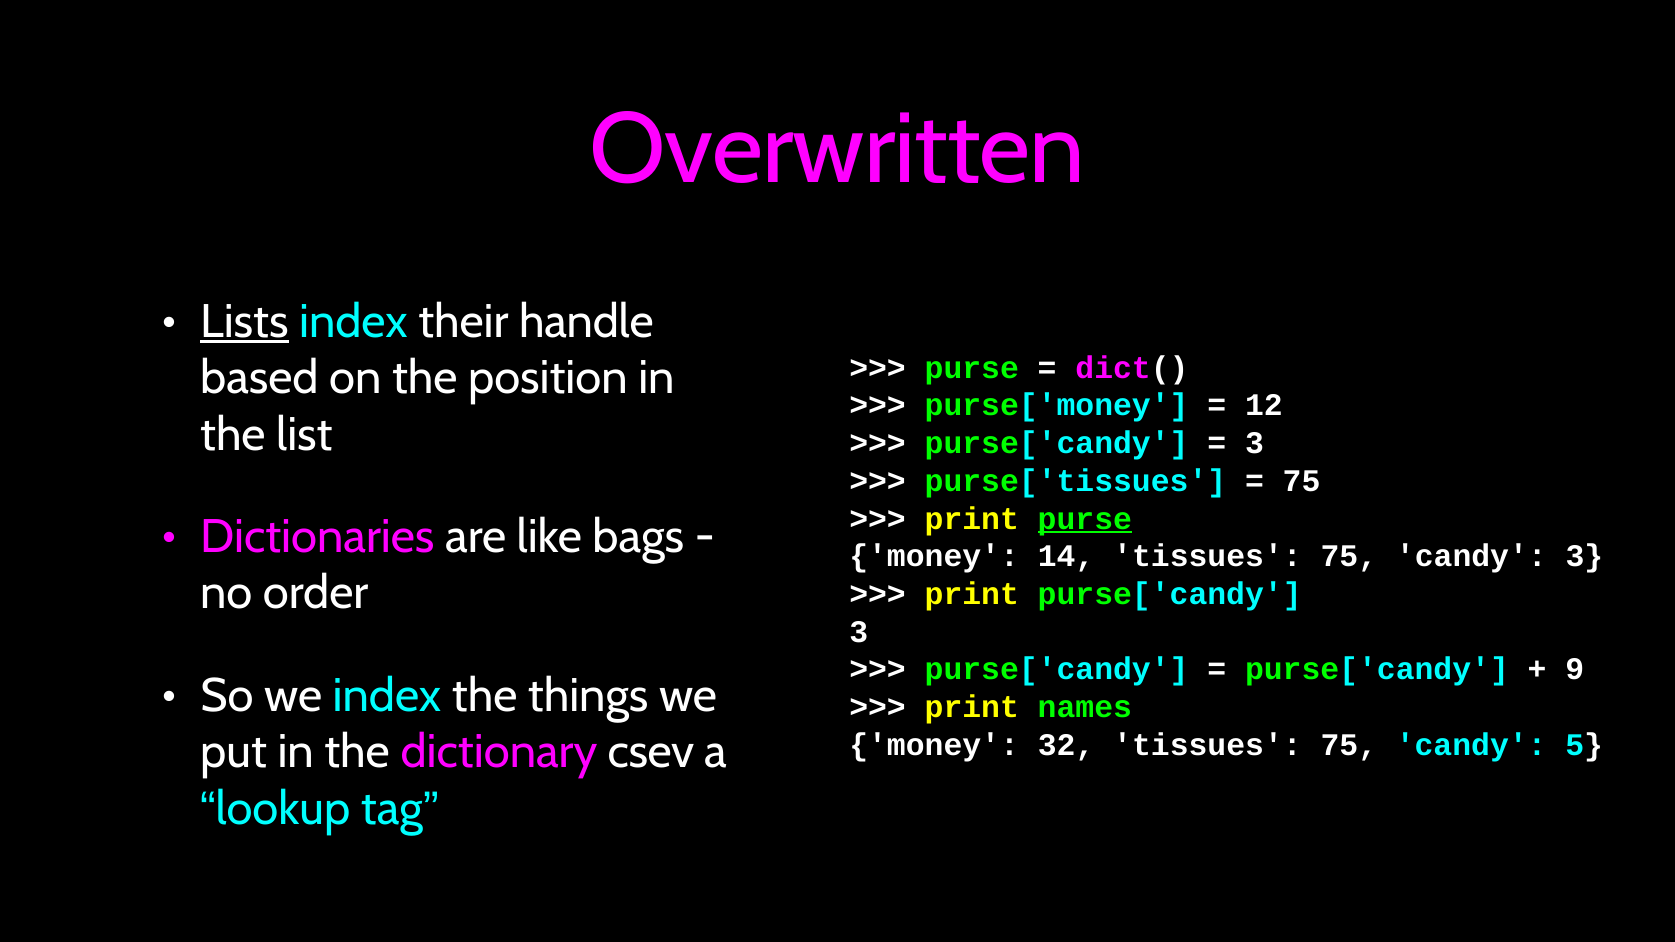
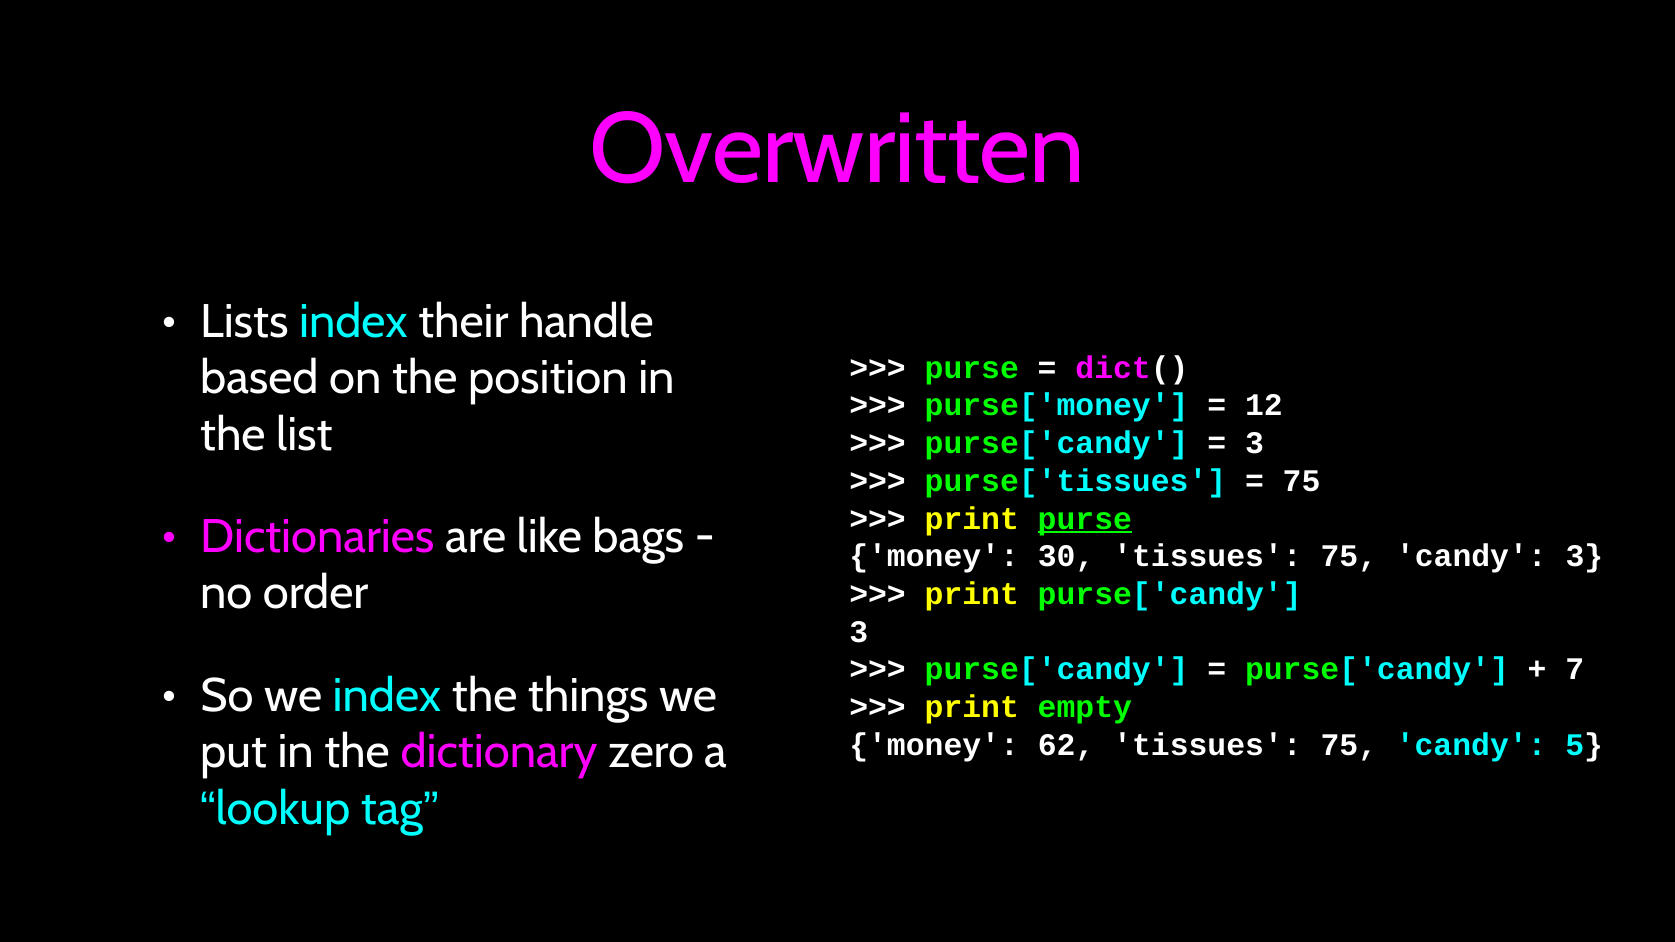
Lists underline: present -> none (244, 322)
14: 14 -> 30 (1066, 556)
9: 9 -> 7 (1575, 669)
names: names -> empty (1085, 707)
32: 32 -> 62 (1066, 745)
csev: csev -> zero (651, 752)
